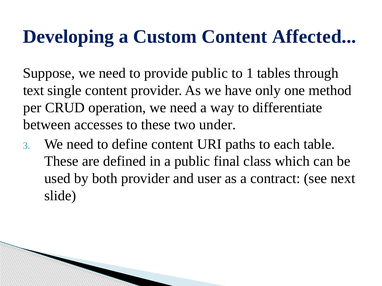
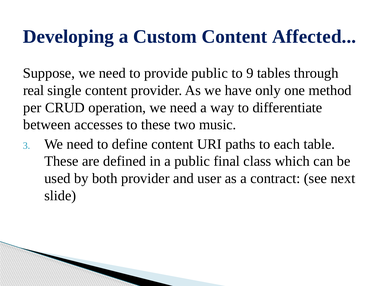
1: 1 -> 9 (250, 73)
text: text -> real (34, 91)
under: under -> music (218, 125)
